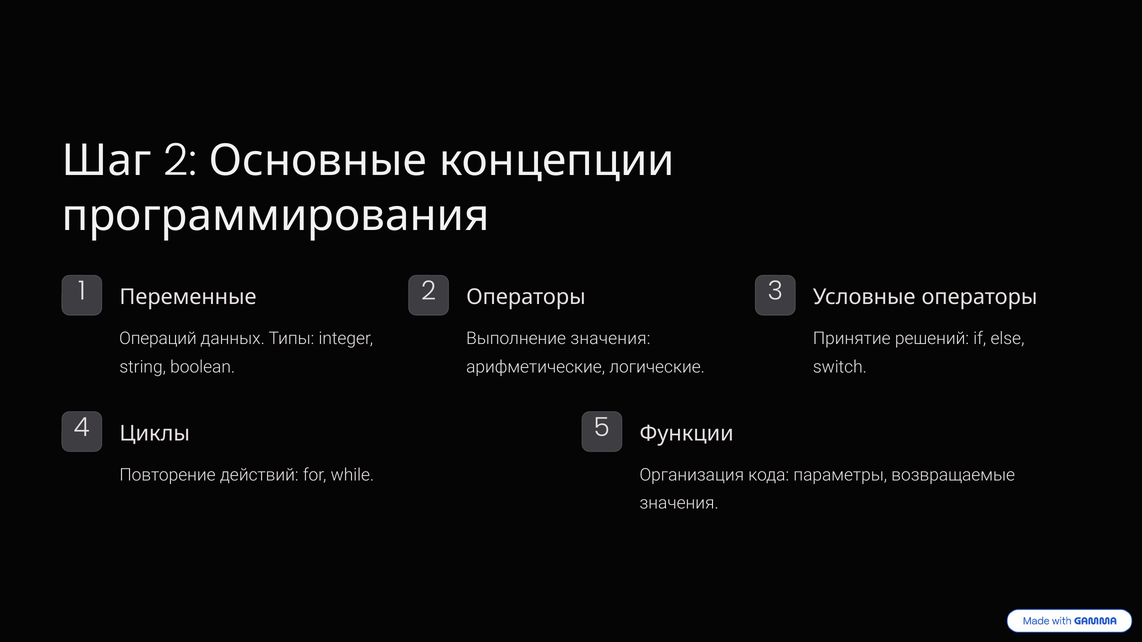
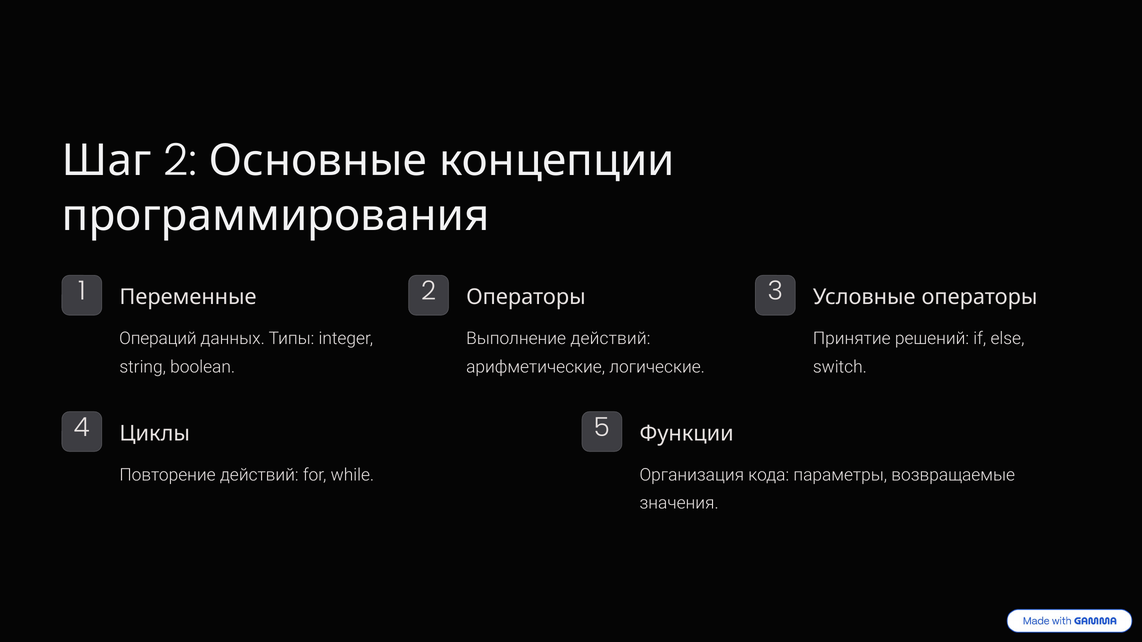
Выполнение значения: значения -> действий (610, 339)
